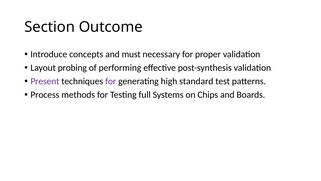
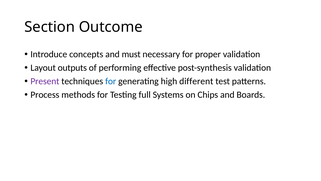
probing: probing -> outputs (72, 68)
for colour: purple -> blue (111, 81)
standard: standard -> different (196, 81)
